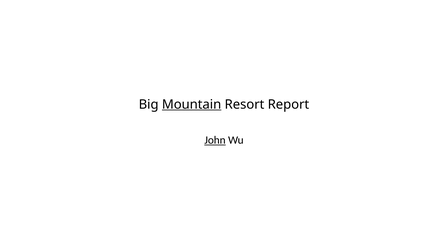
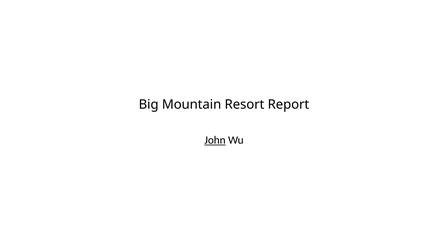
Mountain underline: present -> none (192, 104)
